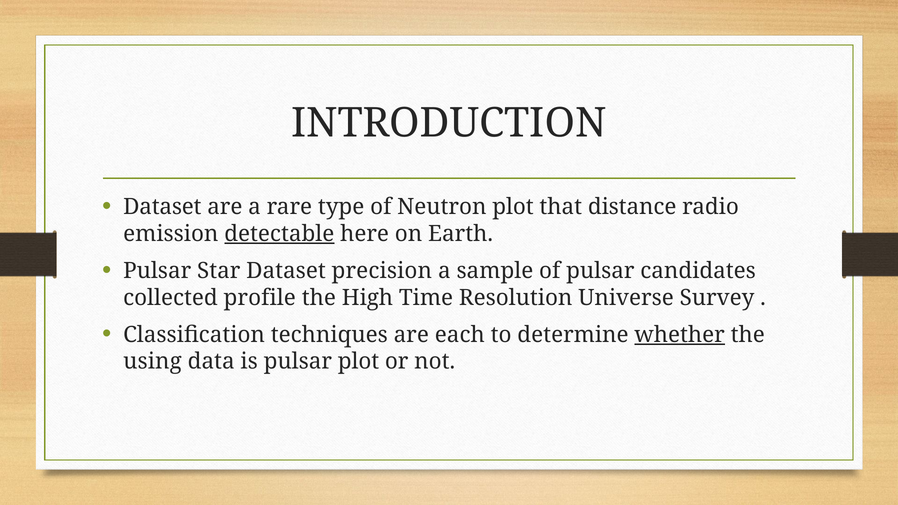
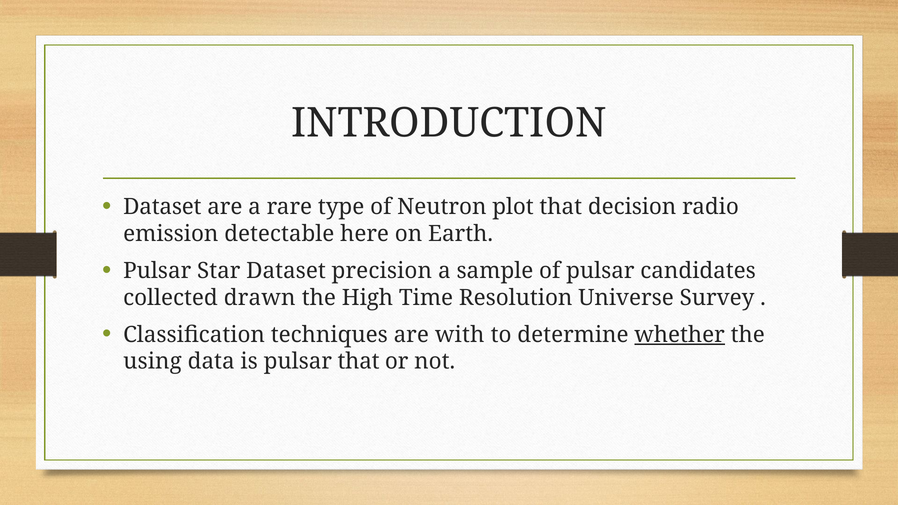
distance: distance -> decision (632, 207)
detectable underline: present -> none (279, 234)
profile: profile -> drawn (260, 298)
each: each -> with (460, 335)
pulsar plot: plot -> that (359, 362)
